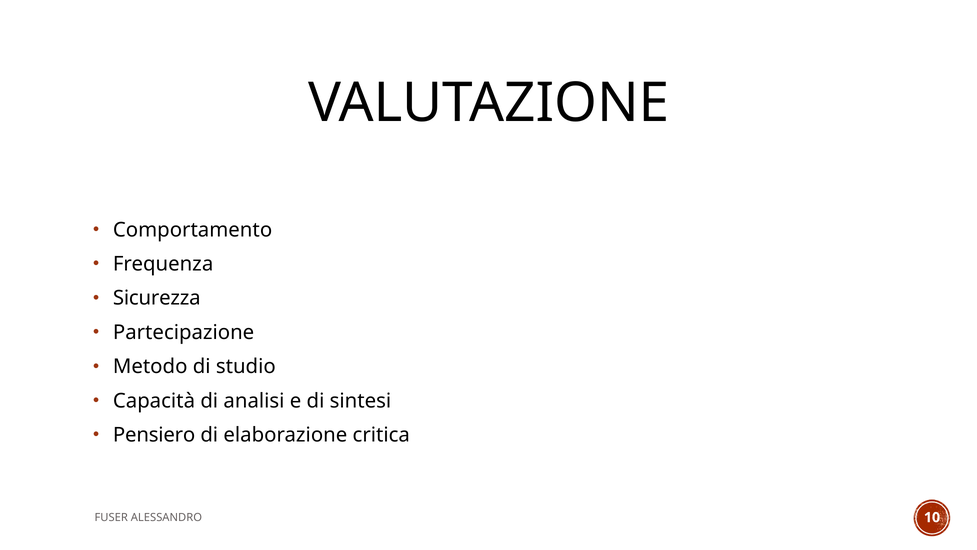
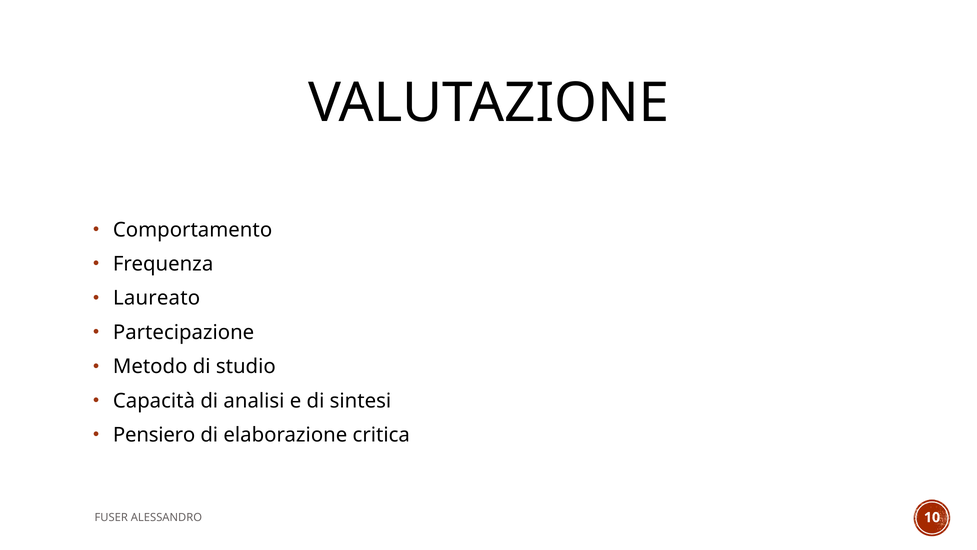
Sicurezza: Sicurezza -> Laureato (157, 298)
